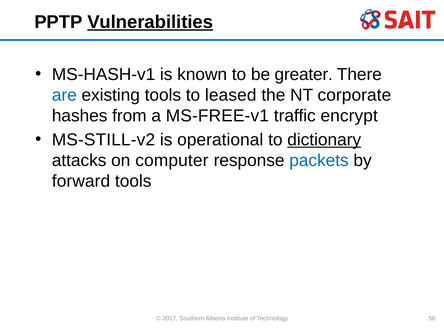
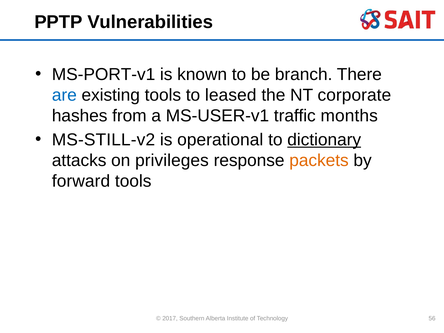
Vulnerabilities underline: present -> none (150, 22)
MS-HASH-v1: MS-HASH-v1 -> MS-PORT-v1 (104, 74)
greater: greater -> branch (304, 74)
MS-FREE-v1: MS-FREE-v1 -> MS-USER-v1 (217, 116)
encrypt: encrypt -> months (349, 116)
computer: computer -> privileges (172, 161)
packets colour: blue -> orange (319, 161)
